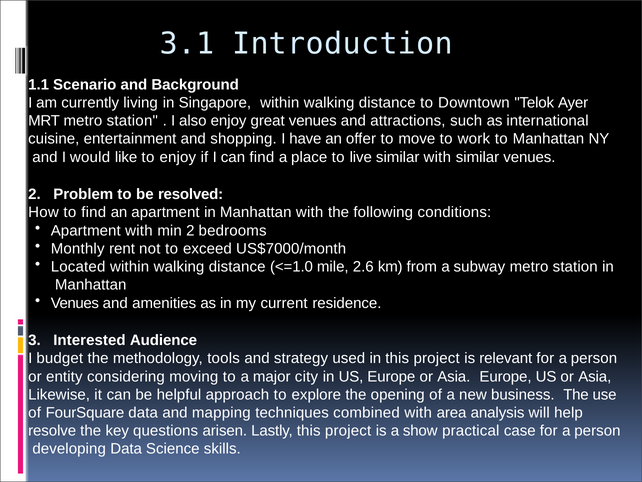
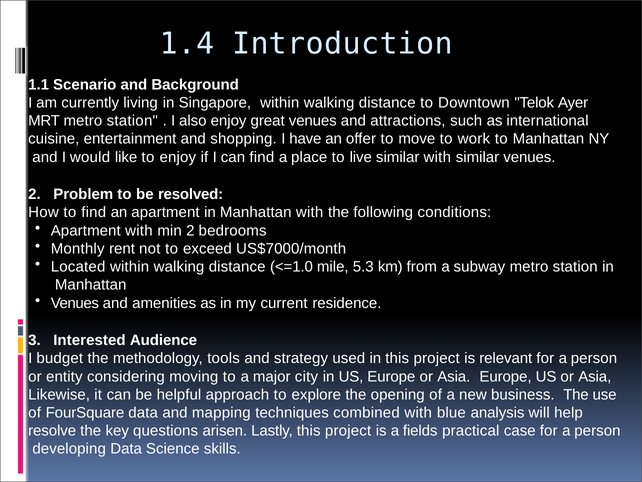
3.1: 3.1 -> 1.4 (187, 44)
2.6: 2.6 -> 5.3 (363, 267)
area: area -> blue (451, 412)
show: show -> fields (420, 430)
